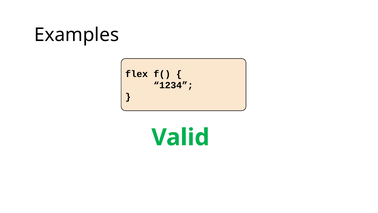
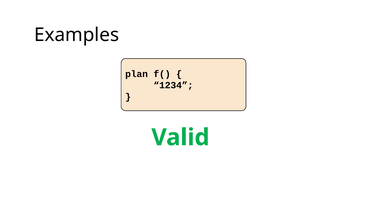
flex: flex -> plan (137, 74)
